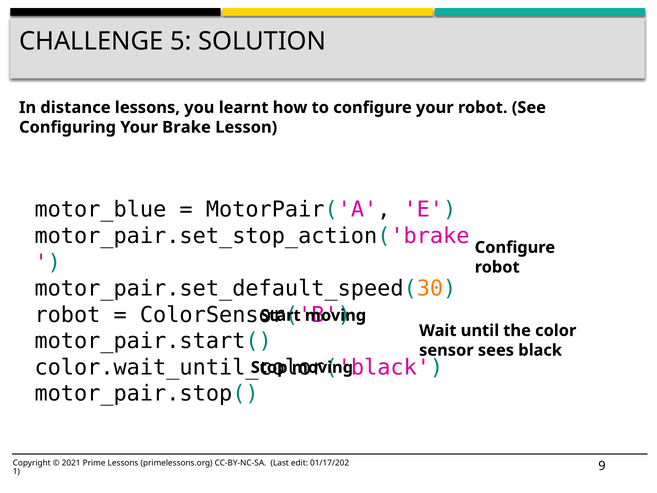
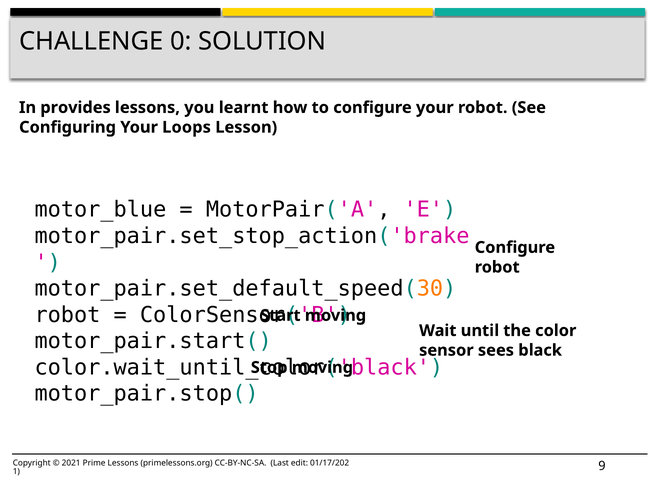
5: 5 -> 0 (181, 41)
distance: distance -> provides (76, 107)
Brake: Brake -> Loops (187, 127)
